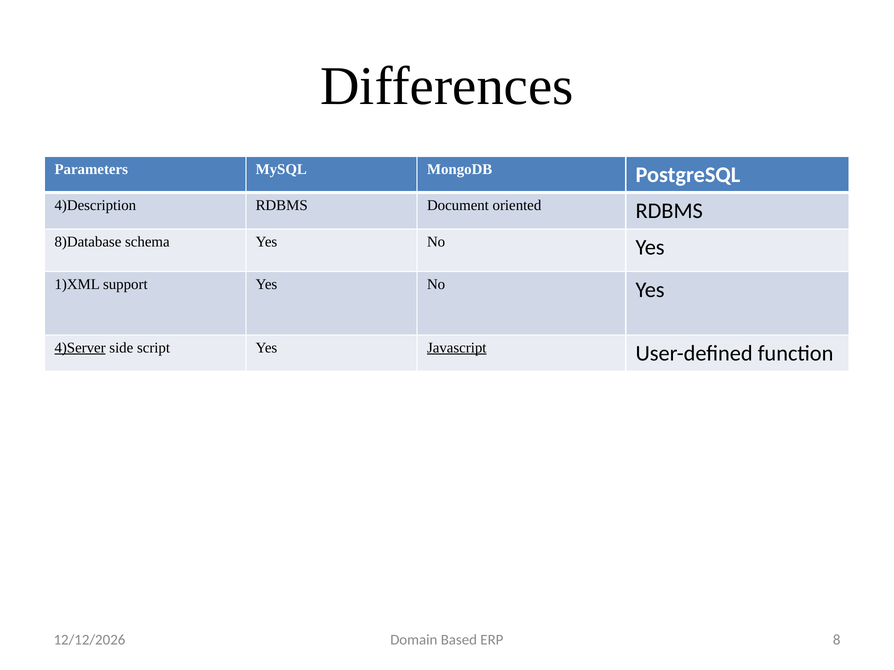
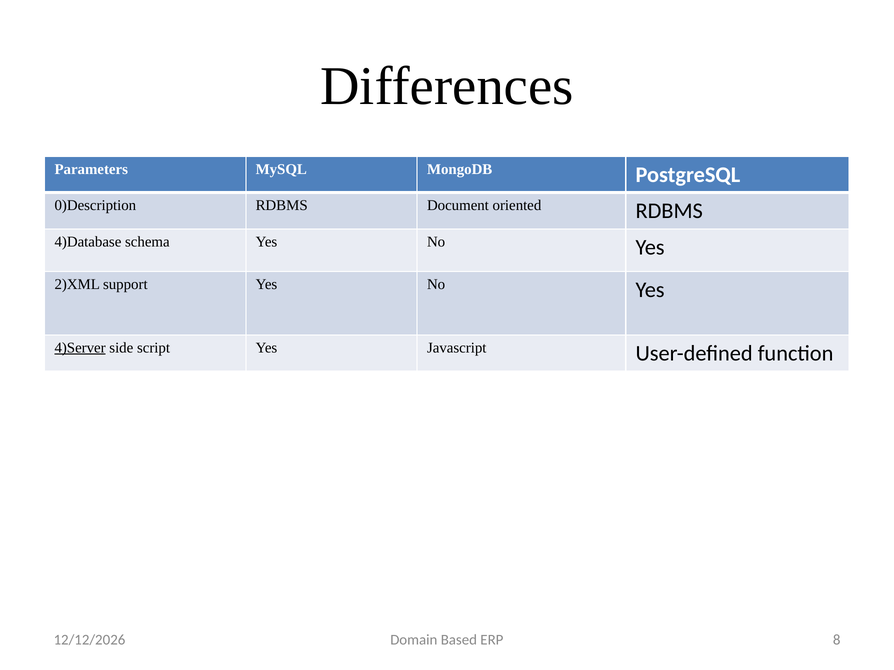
4)Description: 4)Description -> 0)Description (95, 206)
8)Database: 8)Database -> 4)Database (88, 242)
1)XML: 1)XML -> 2)XML (77, 284)
Javascript underline: present -> none (457, 348)
